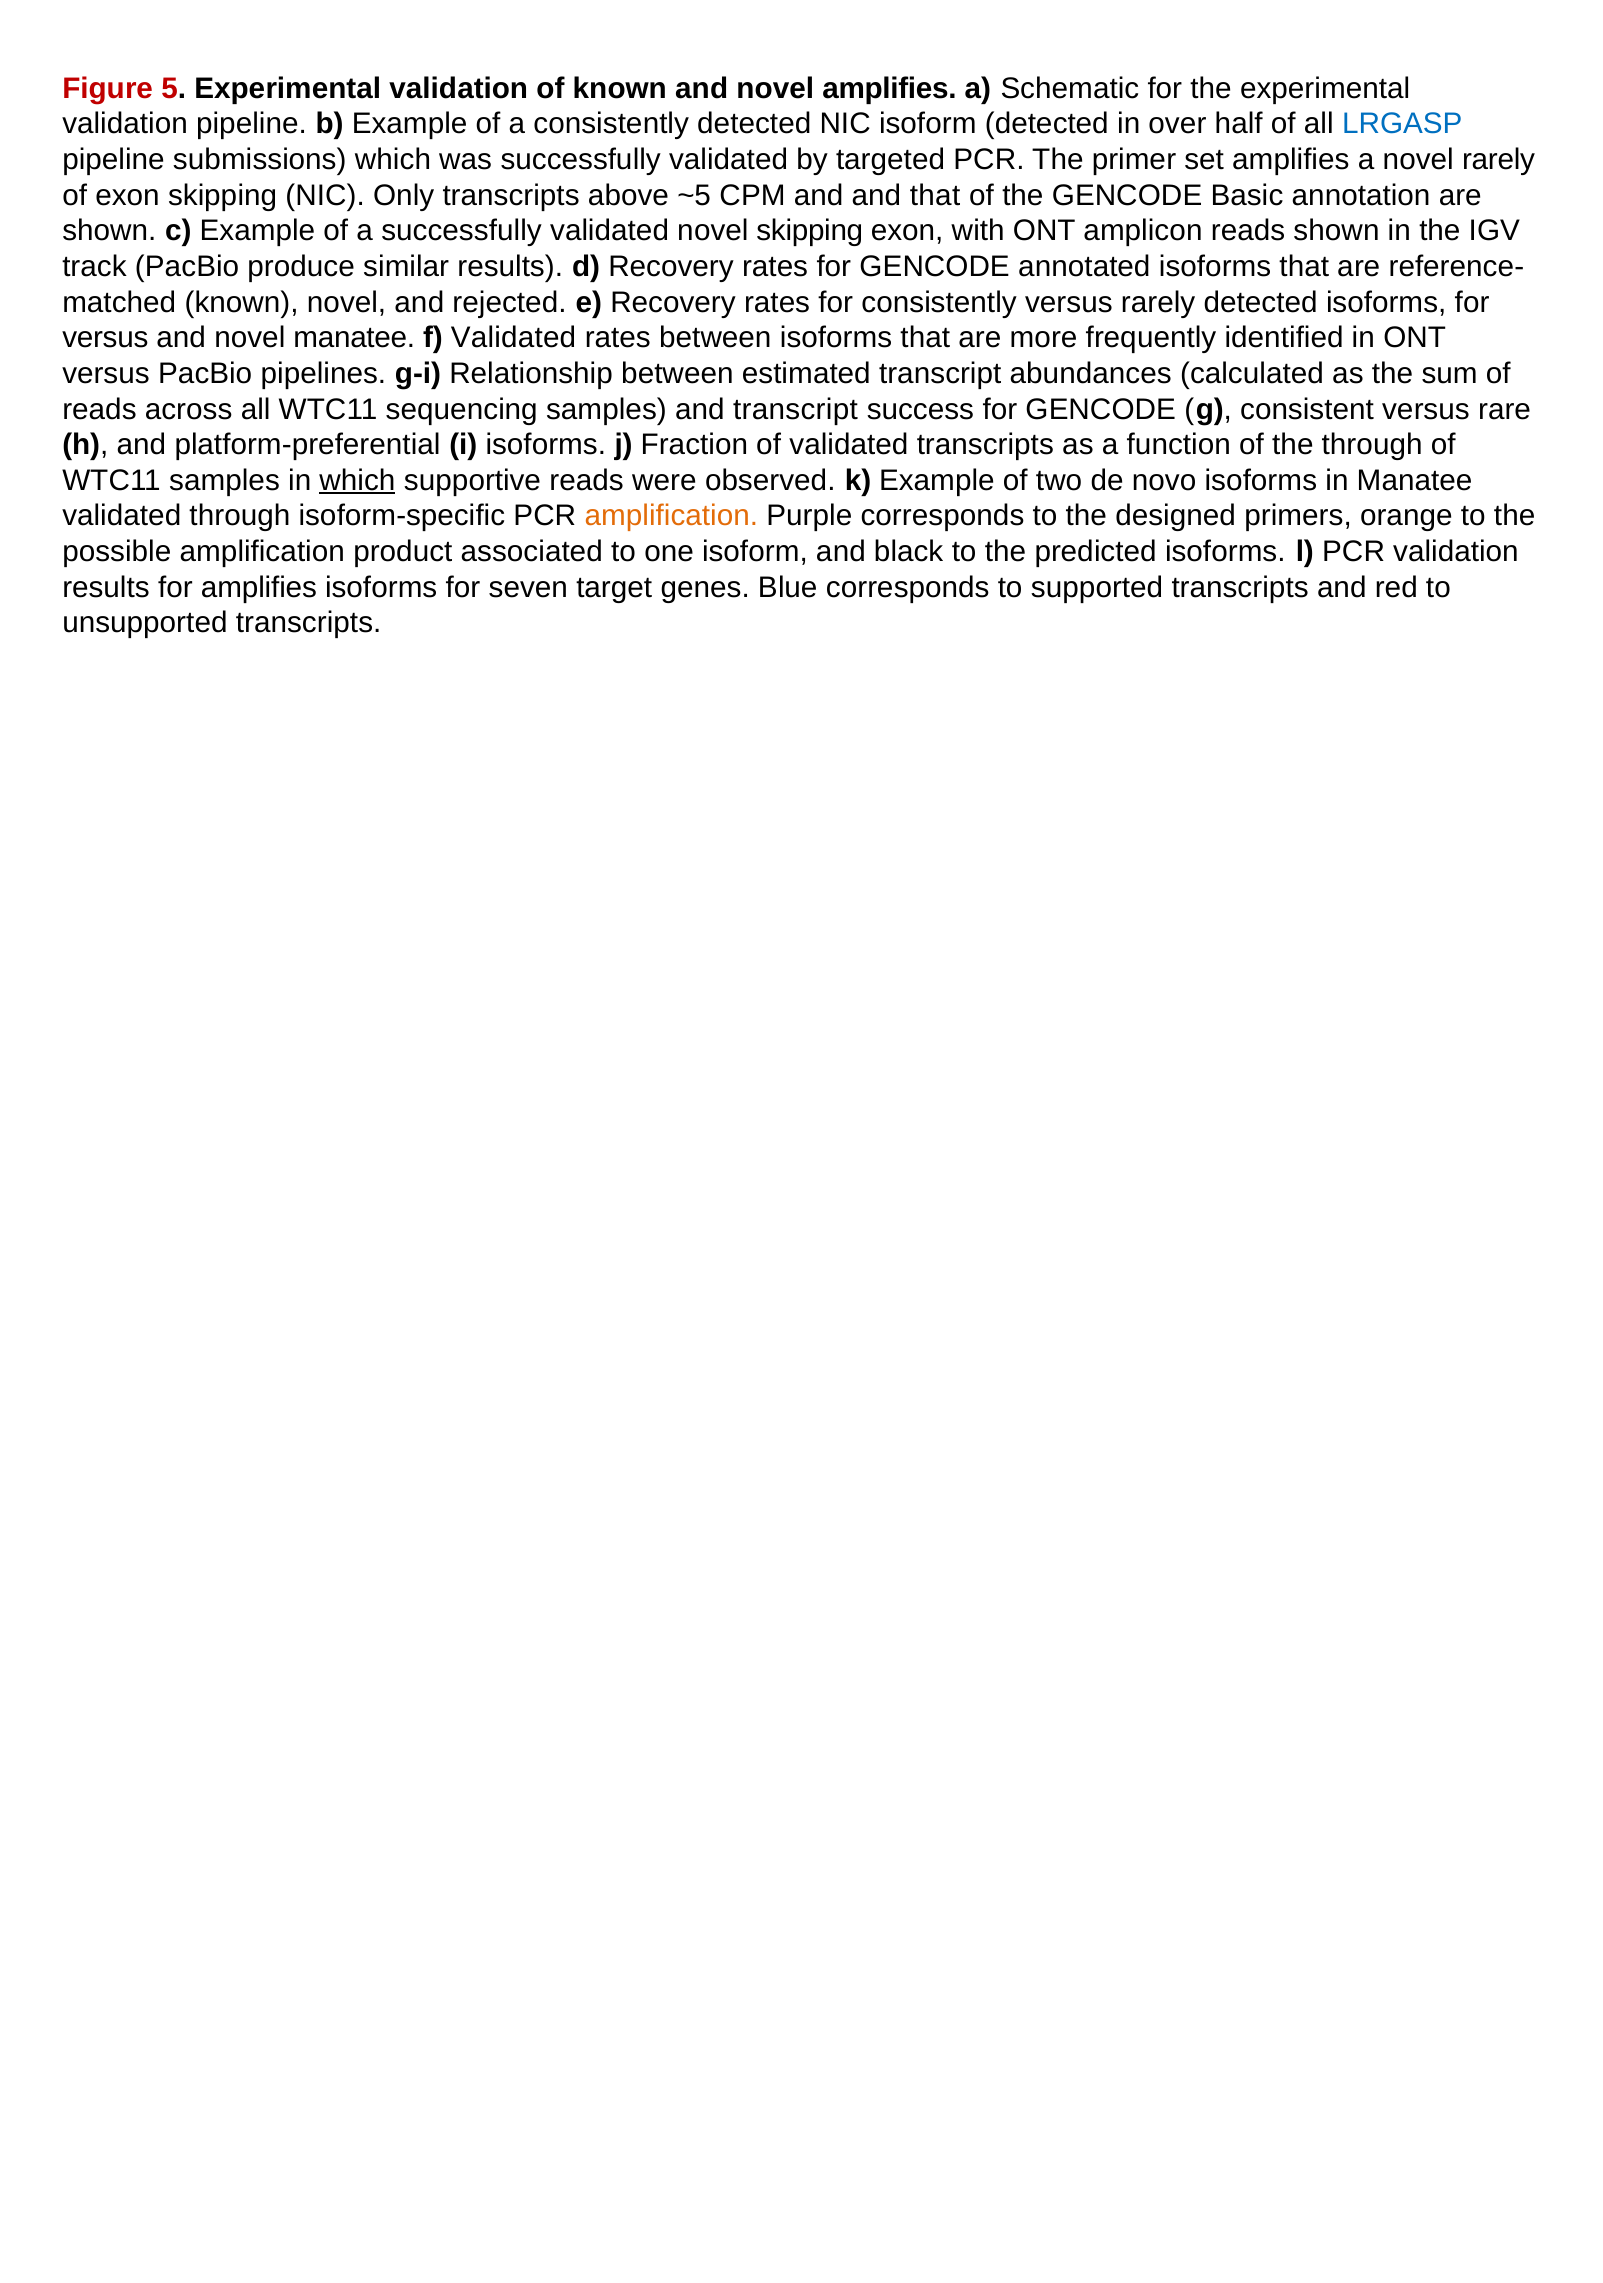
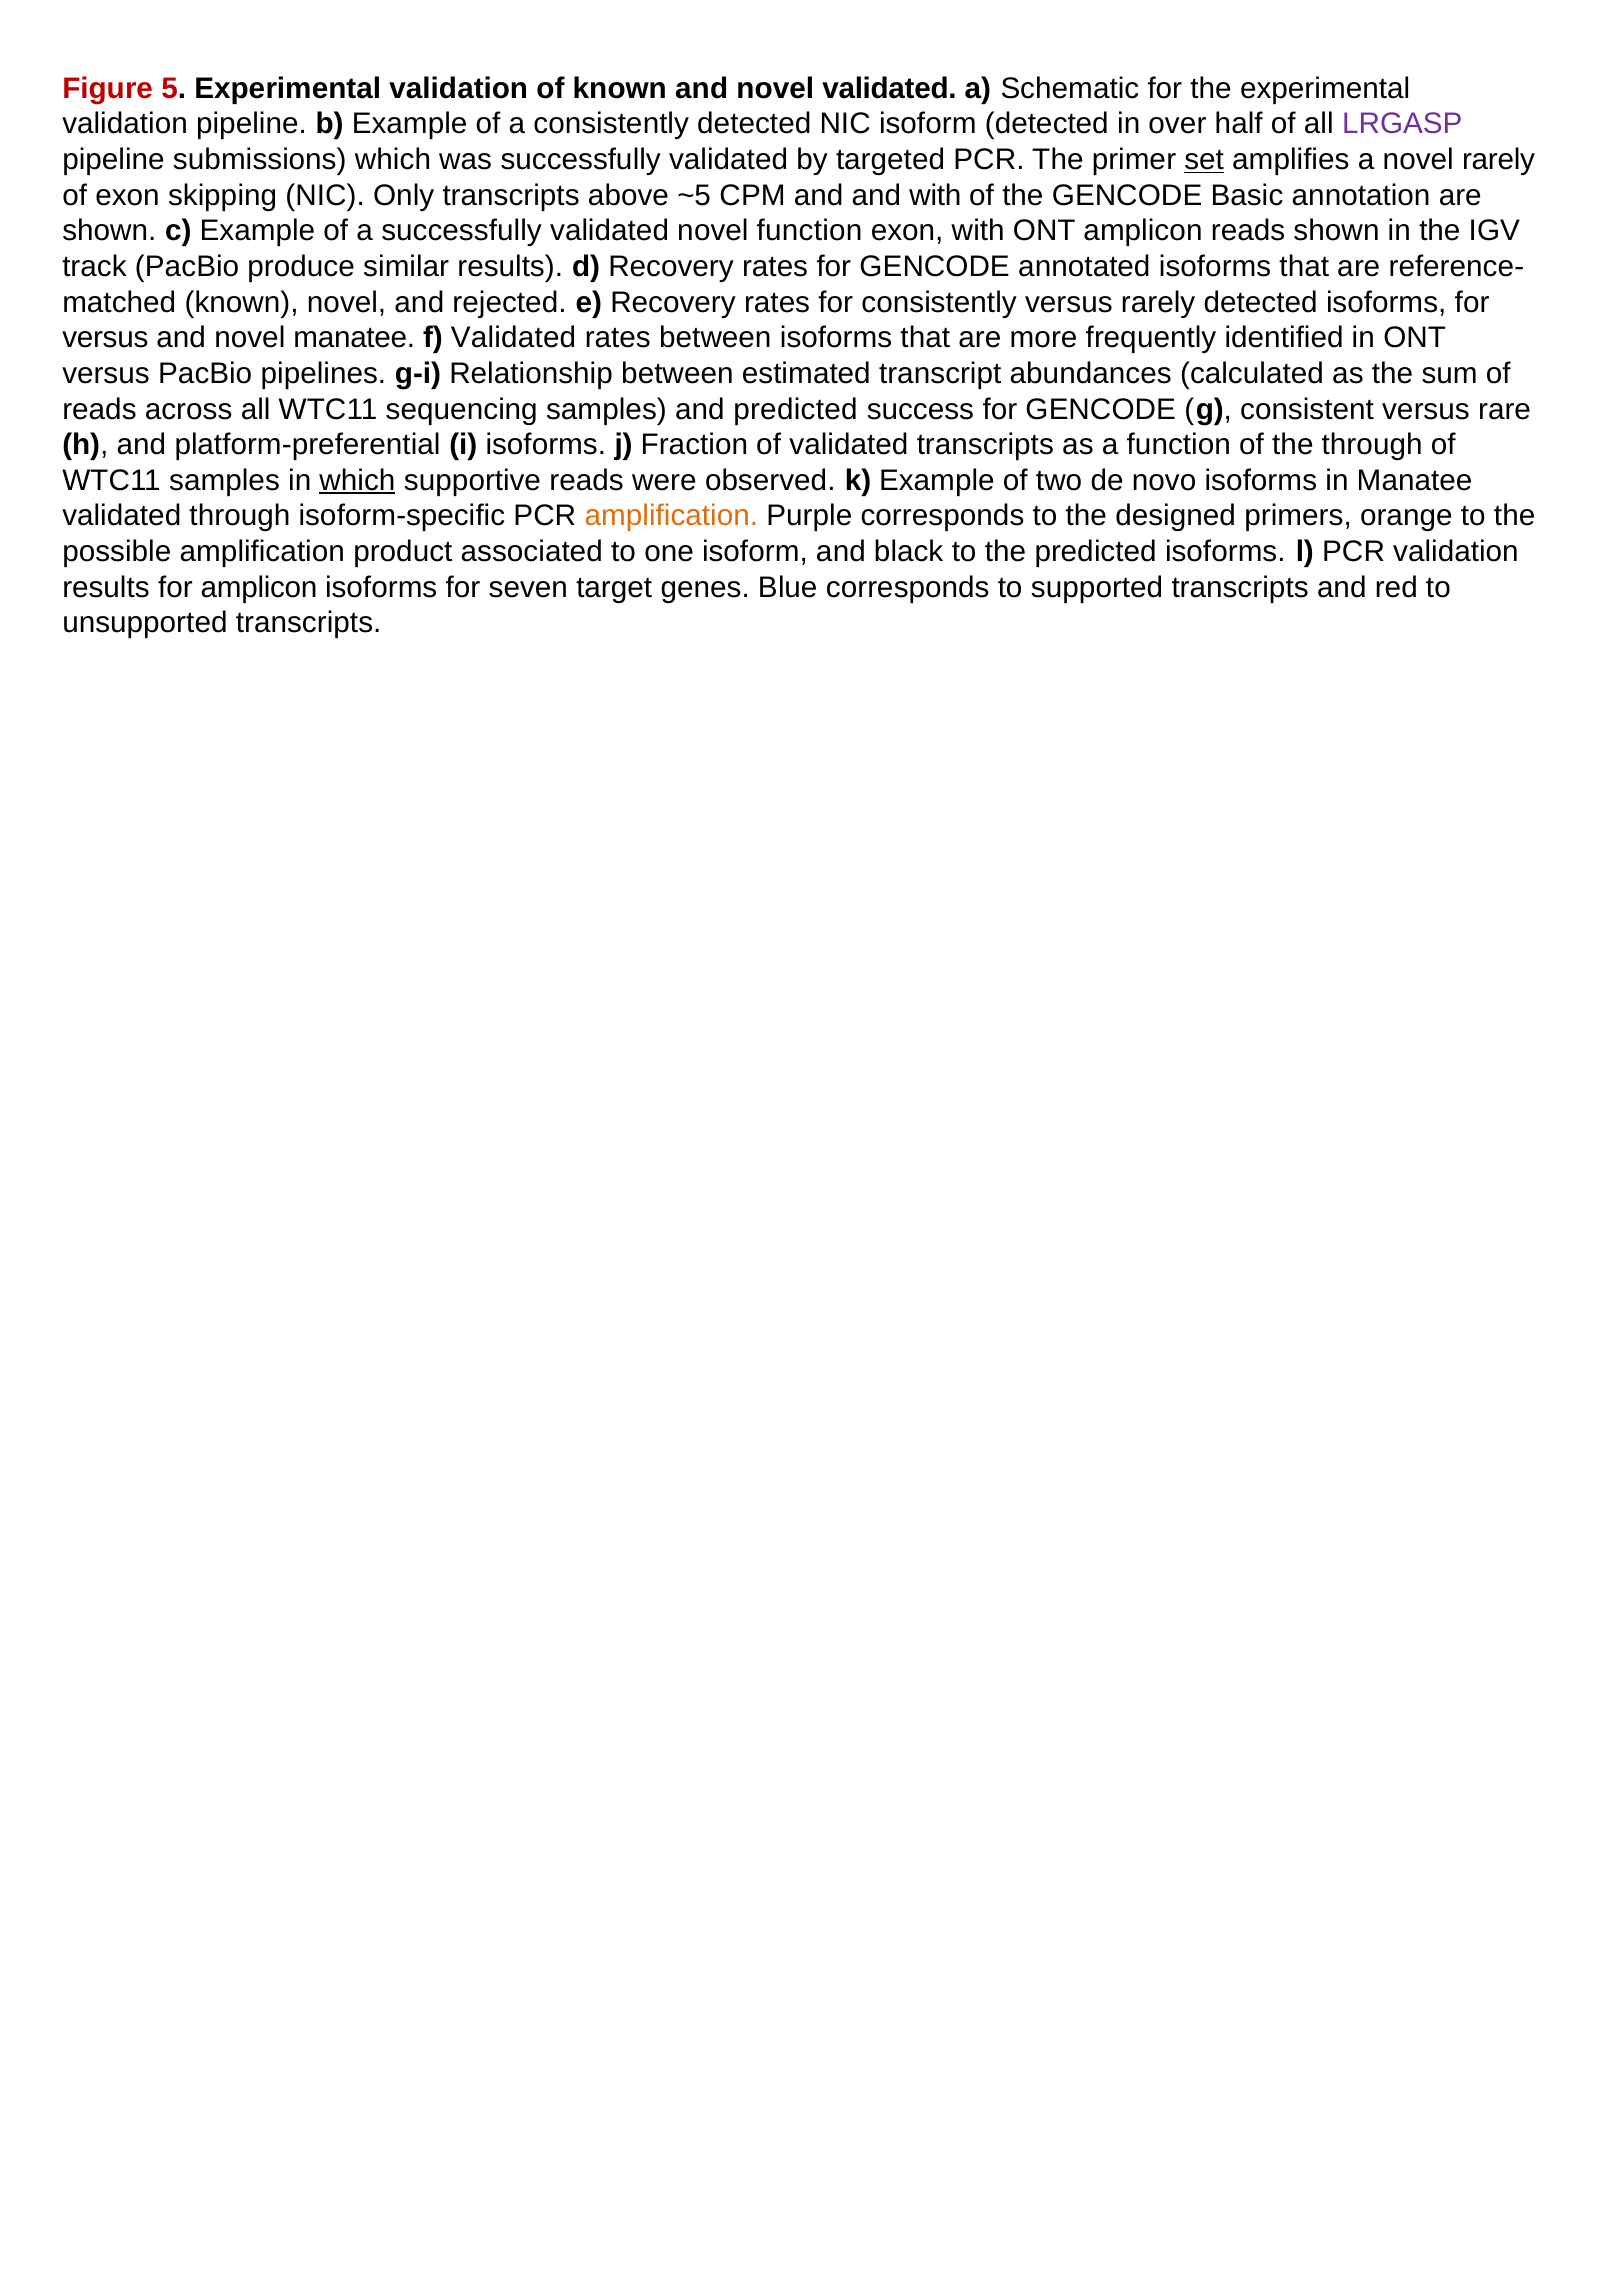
novel amplifies: amplifies -> validated (889, 88)
LRGASP colour: blue -> purple (1402, 124)
set underline: none -> present (1204, 160)
and that: that -> with (935, 195)
novel skipping: skipping -> function (810, 231)
and transcript: transcript -> predicted (795, 409)
for amplifies: amplifies -> amplicon (259, 587)
